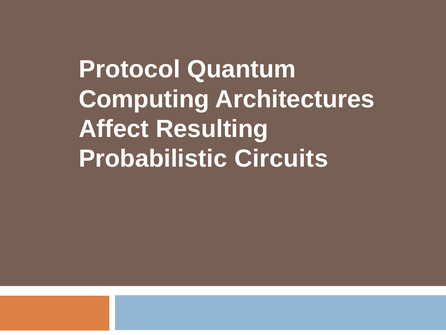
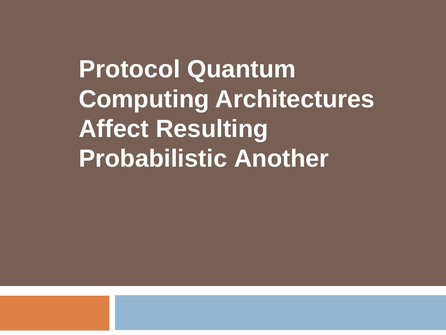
Circuits: Circuits -> Another (281, 158)
